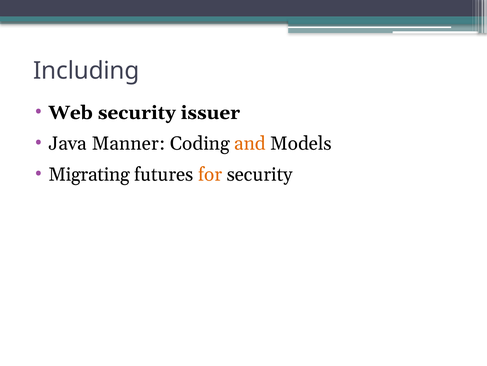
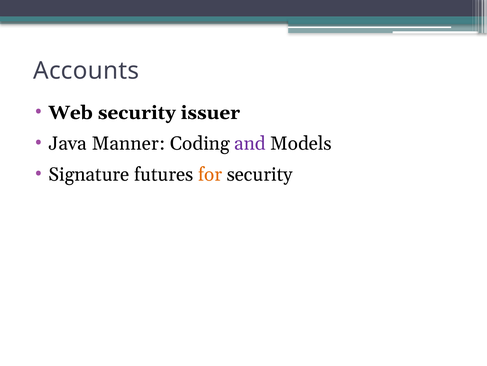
Including: Including -> Accounts (86, 71)
and colour: orange -> purple (250, 143)
Migrating: Migrating -> Signature (89, 174)
